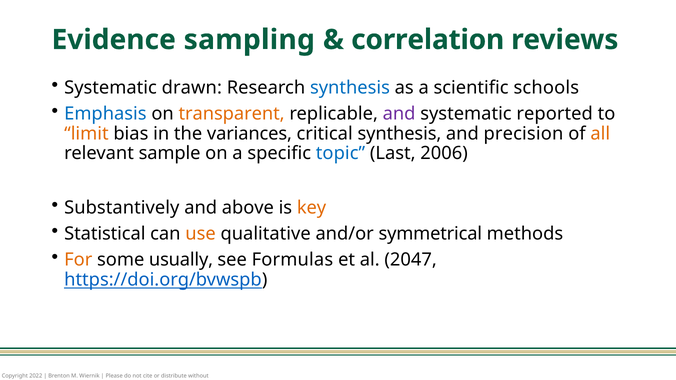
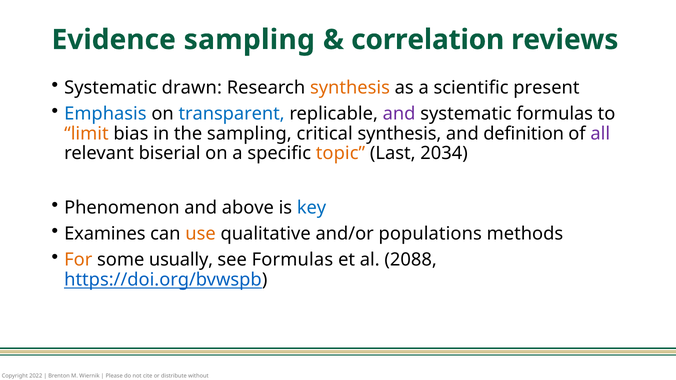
synthesis colour: blue -> orange (350, 88)
schools: schools -> present (546, 88)
transparent colour: orange -> blue (232, 114)
systematic reported: reported -> formulas (555, 114)
the variances: variances -> sampling (249, 134)
precision: precision -> definition (524, 134)
all colour: orange -> purple (600, 134)
sample: sample -> biserial (170, 153)
topic colour: blue -> orange (341, 153)
2006: 2006 -> 2034 (444, 153)
Substantively: Substantively -> Phenomenon (122, 208)
key colour: orange -> blue (312, 208)
Statistical: Statistical -> Examines (105, 234)
symmetrical: symmetrical -> populations (430, 234)
2047: 2047 -> 2088 (411, 260)
